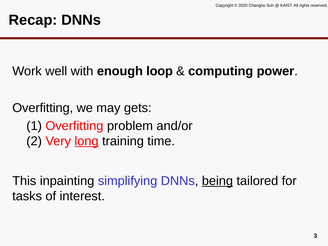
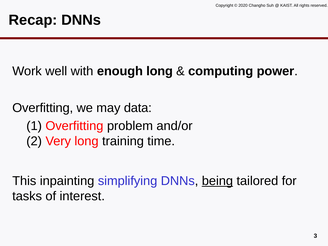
enough loop: loop -> long (160, 71)
gets: gets -> data (138, 108)
long underline: present -> none (86, 141)
